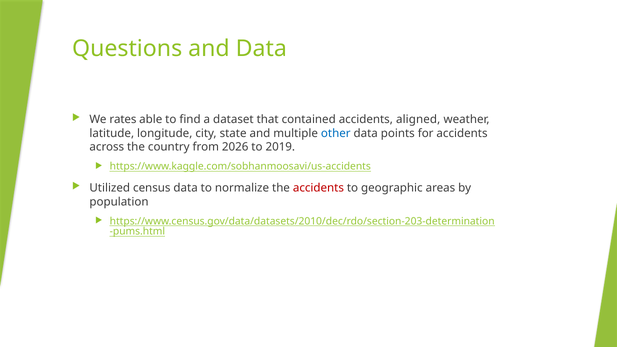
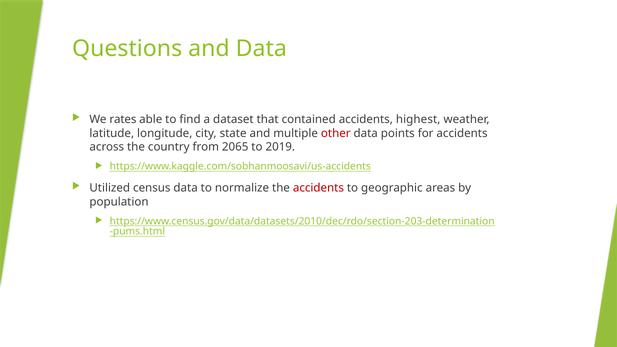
aligned: aligned -> highest (418, 119)
other colour: blue -> red (336, 133)
2026: 2026 -> 2065 (235, 147)
